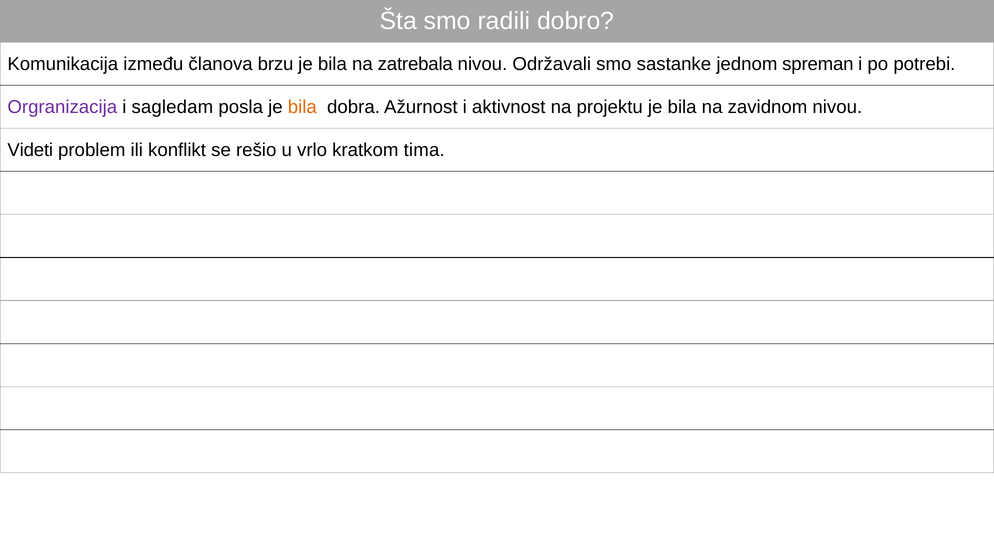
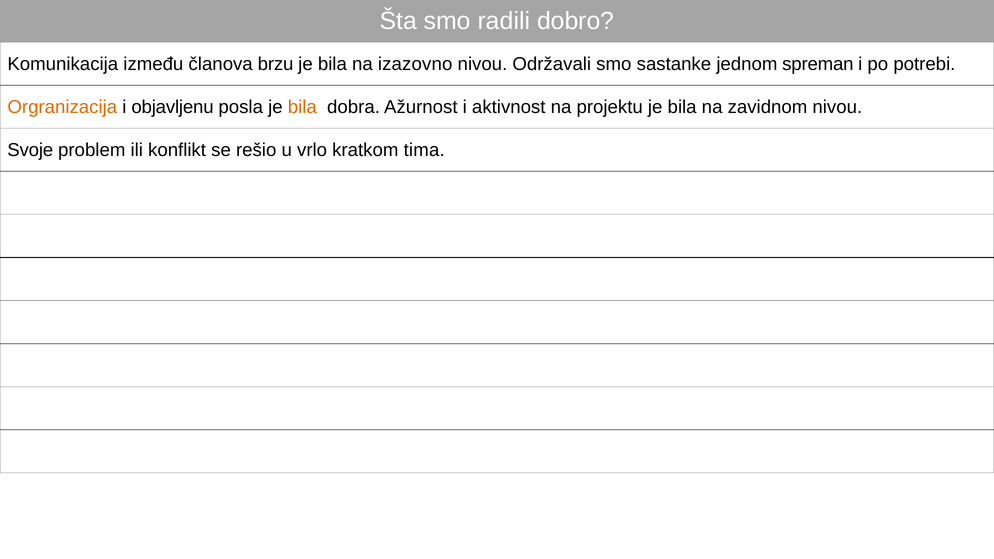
zatrebala: zatrebala -> izazovno (415, 64)
Orgranizacija colour: purple -> orange (62, 107)
sagledam: sagledam -> objavljenu (173, 107)
Videti: Videti -> Svoje (30, 150)
